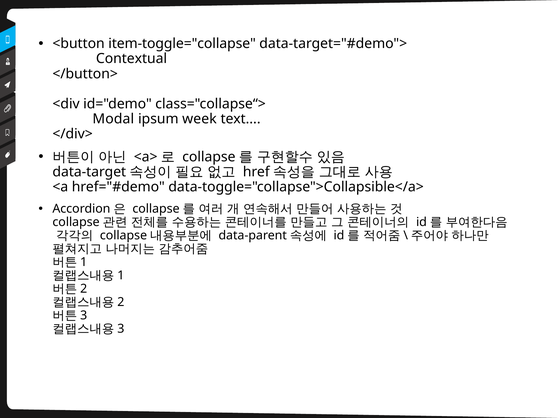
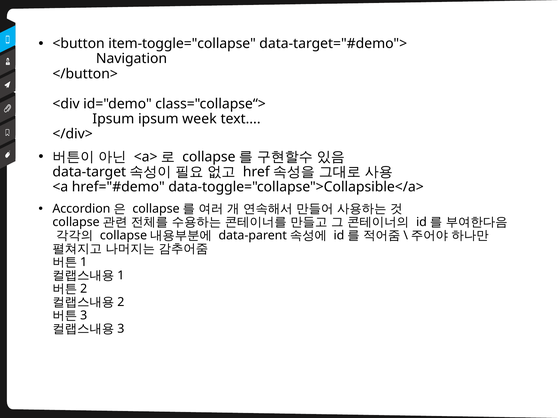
Contextual: Contextual -> Navigation (132, 59)
Modal: Modal -> Ipsum (113, 119)
